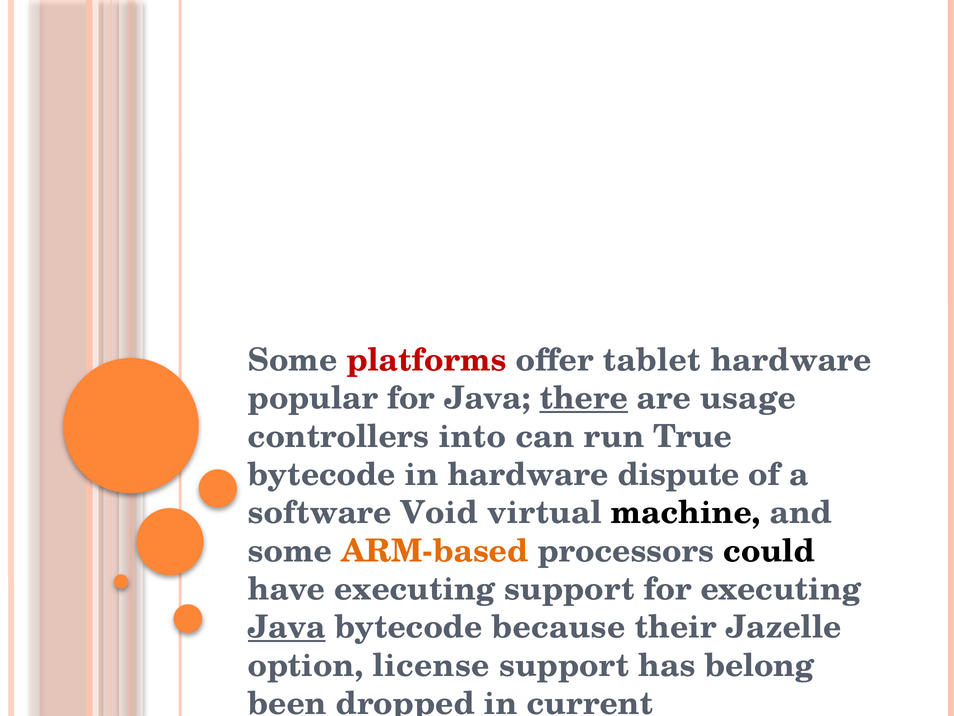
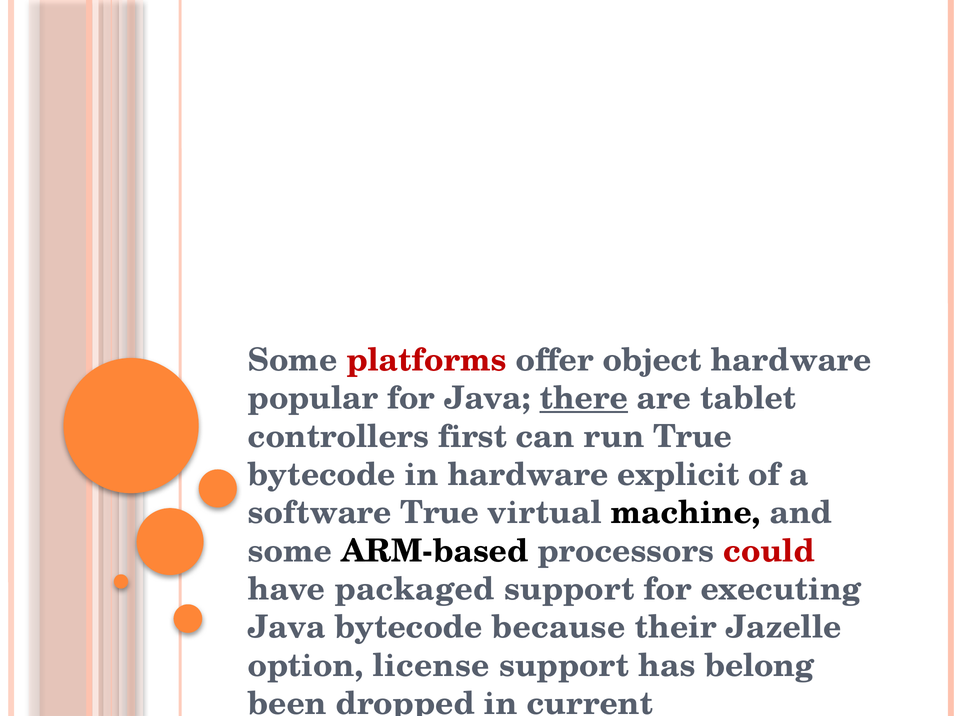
tablet: tablet -> object (652, 360)
usage: usage -> tablet (748, 398)
into: into -> first (473, 436)
dispute: dispute -> explicit (679, 474)
software Void: Void -> True (440, 513)
ARM-based colour: orange -> black (435, 551)
could colour: black -> red (769, 551)
have executing: executing -> packaged (415, 589)
Java underline: present -> none (287, 627)
